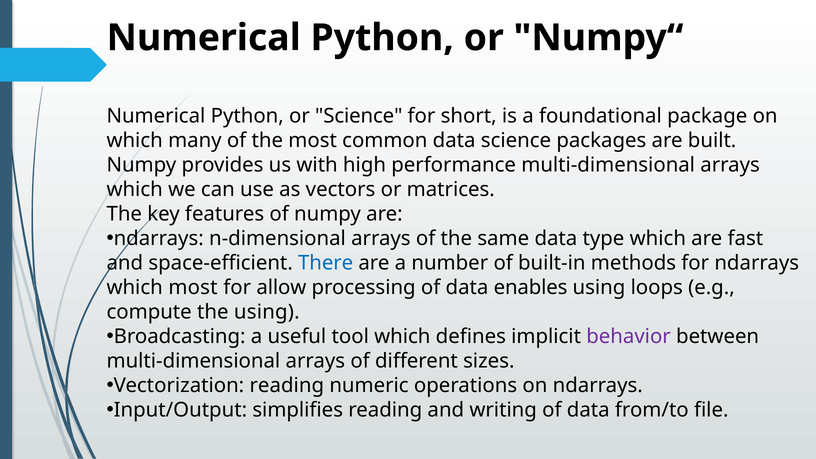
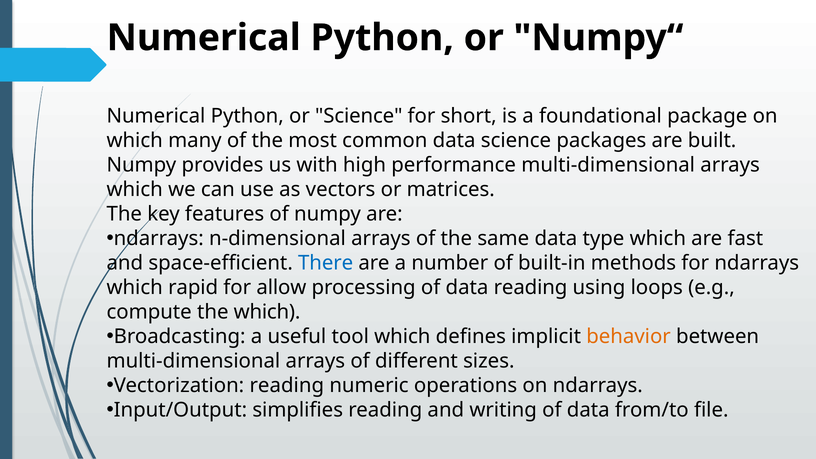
which most: most -> rapid (193, 288)
data enables: enables -> reading (531, 288)
the using: using -> which (267, 312)
behavior colour: purple -> orange (629, 336)
